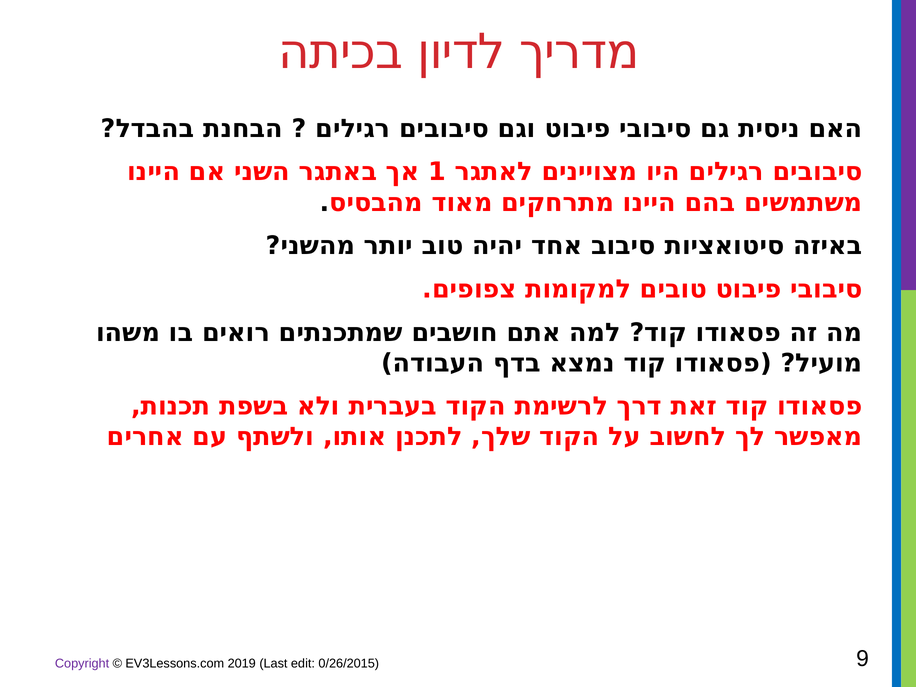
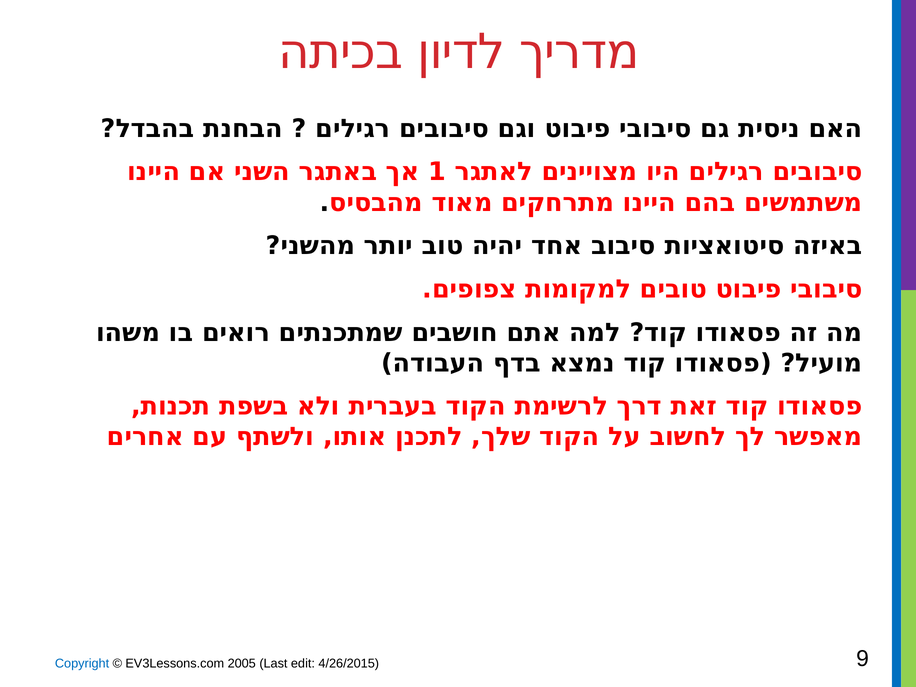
Copyright colour: purple -> blue (82, 664)
2019: 2019 -> 2005 (242, 664)
0/26/2015: 0/26/2015 -> 4/26/2015 (349, 664)
